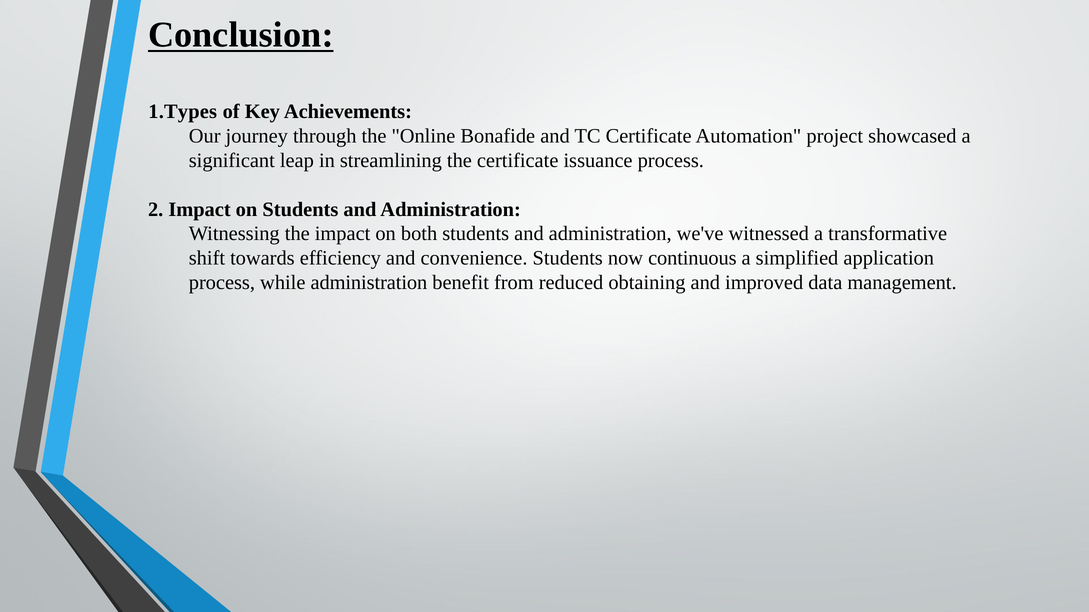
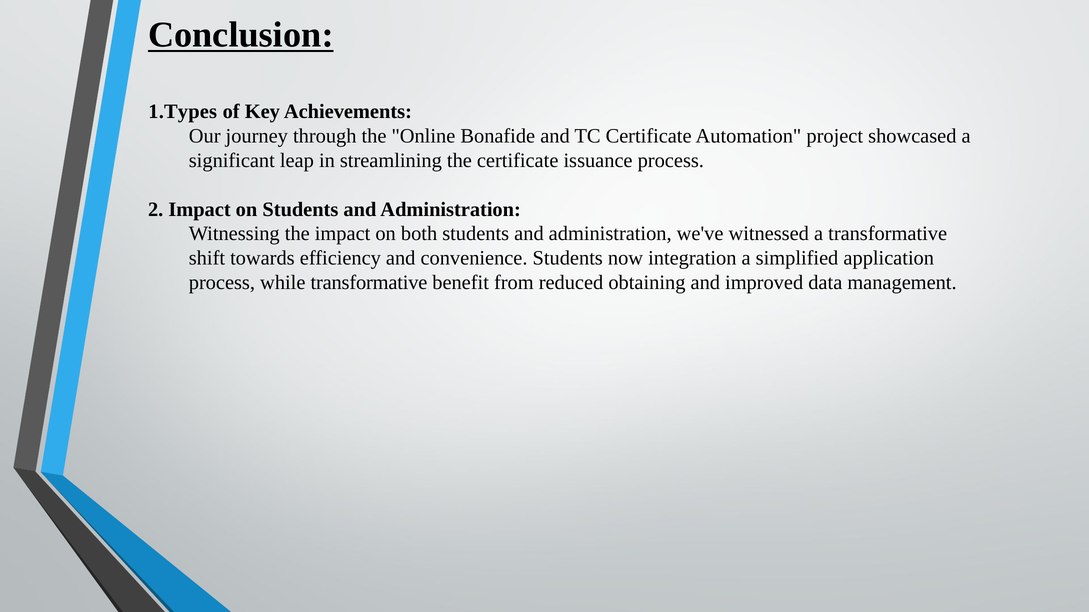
continuous: continuous -> integration (692, 258)
while administration: administration -> transformative (369, 283)
